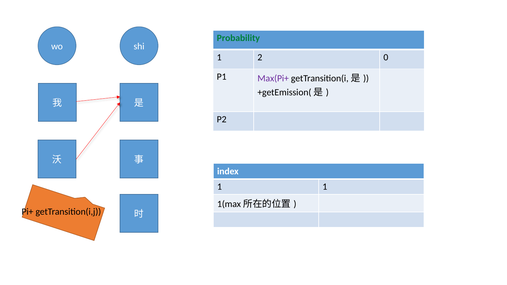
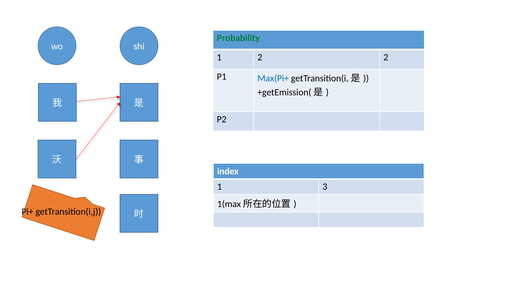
2 0: 0 -> 2 (386, 57)
Max(Pi+ colour: purple -> blue (273, 79)
1 1: 1 -> 3 (325, 187)
